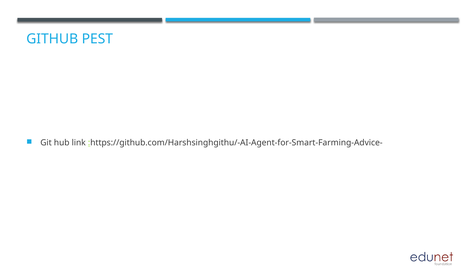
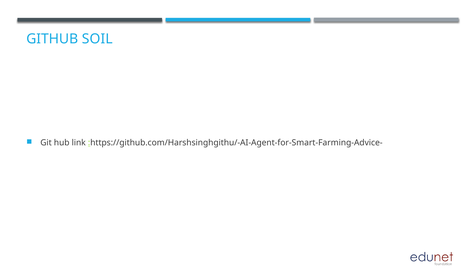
PEST: PEST -> SOIL (97, 39)
